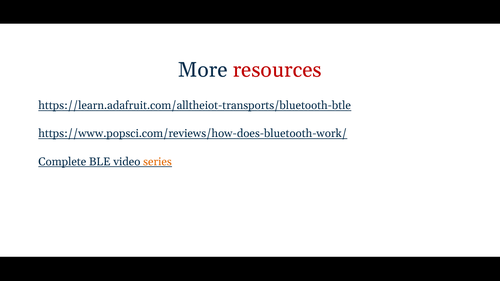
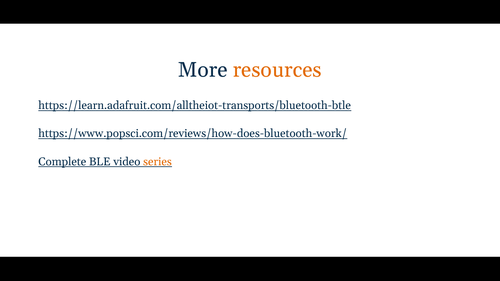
resources colour: red -> orange (277, 70)
